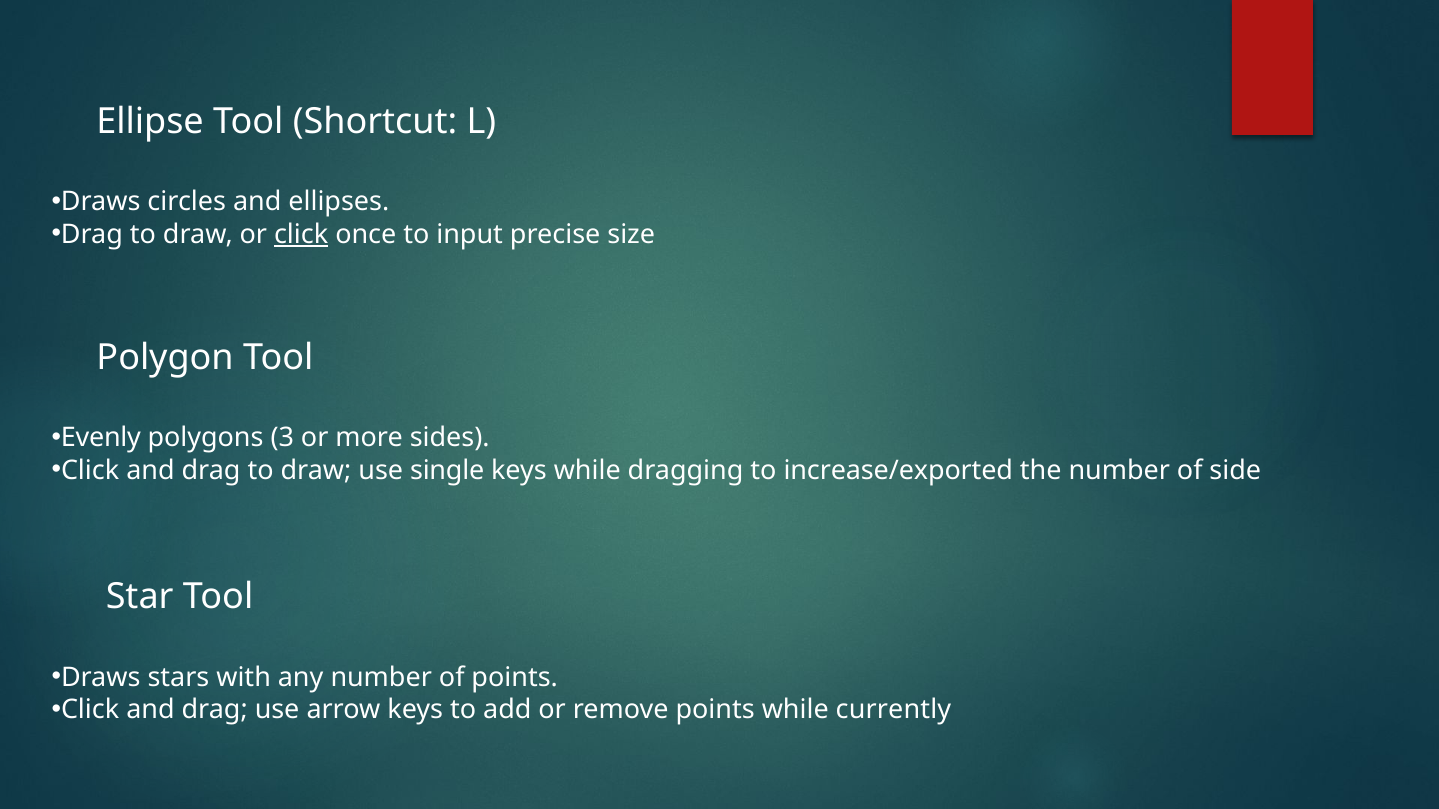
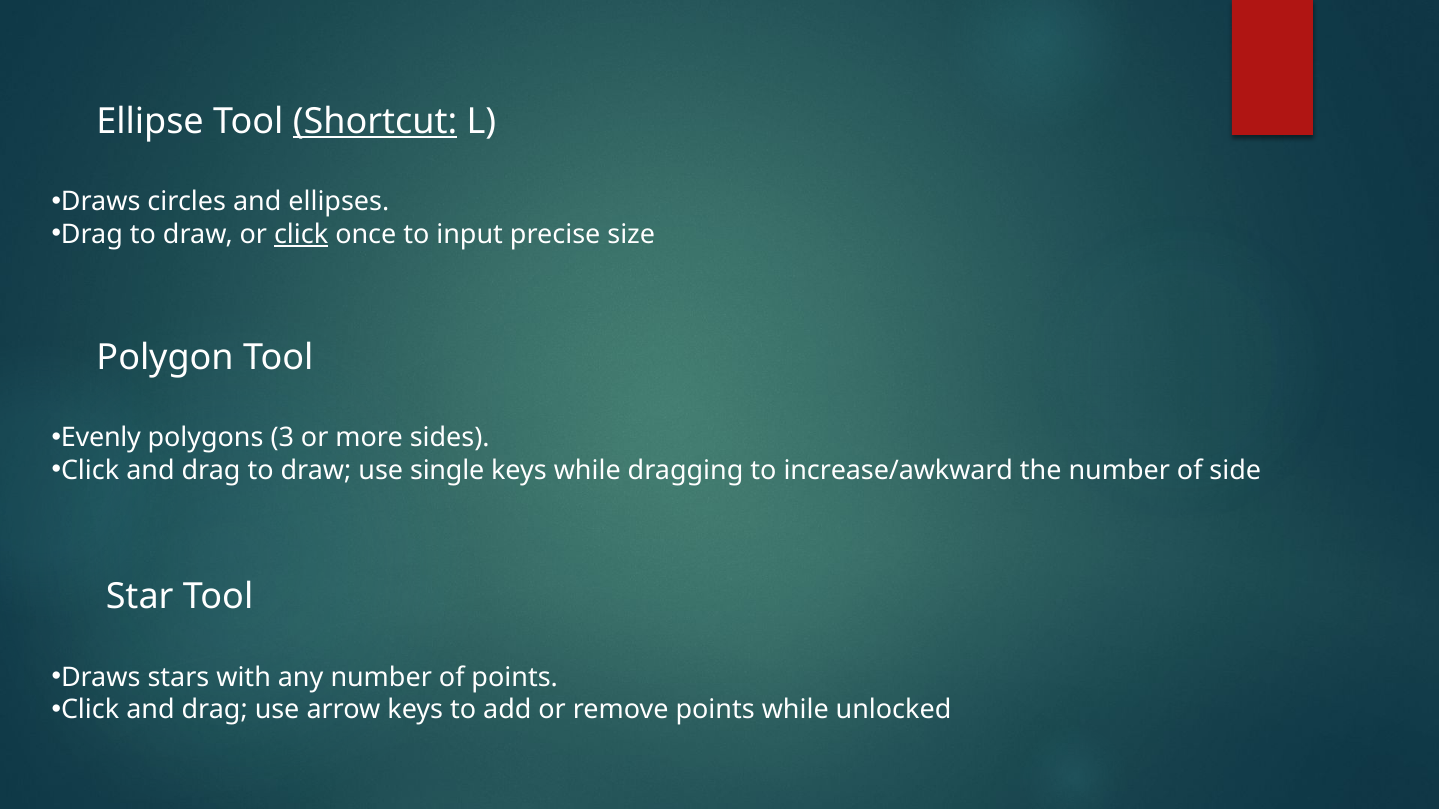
Shortcut underline: none -> present (375, 122)
increase/exported: increase/exported -> increase/awkward (898, 471)
currently: currently -> unlocked (894, 710)
